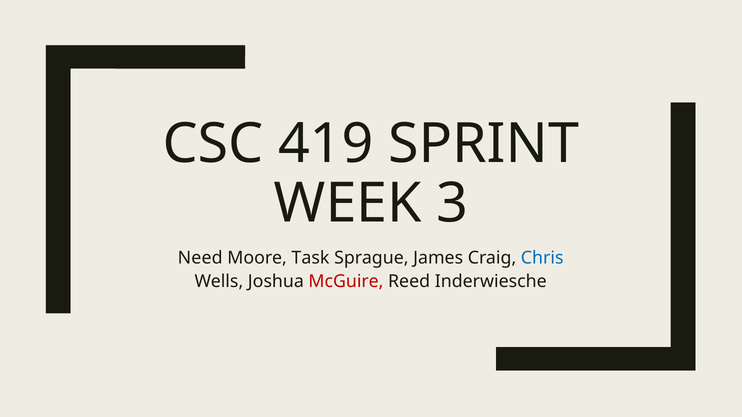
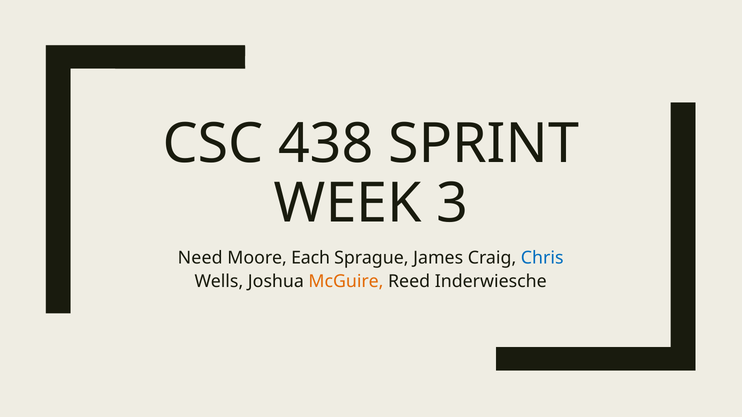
419: 419 -> 438 (326, 144)
Task: Task -> Each (311, 258)
McGuire colour: red -> orange (346, 282)
